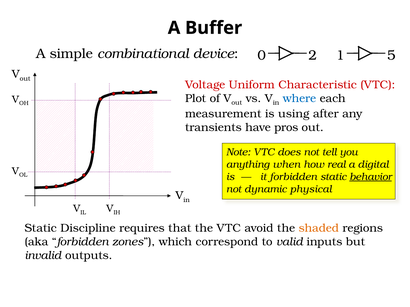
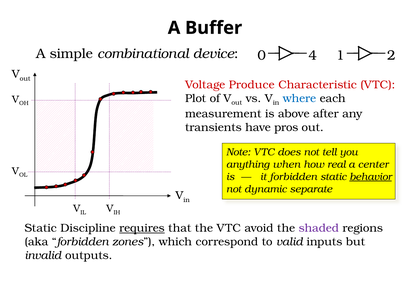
2: 2 -> 4 (313, 56)
5: 5 -> 2 (391, 56)
Uniform: Uniform -> Produce (252, 85)
using: using -> above (294, 114)
digital: digital -> center (373, 165)
physical: physical -> separate (311, 189)
requires underline: none -> present (142, 228)
shaded colour: orange -> purple (319, 228)
